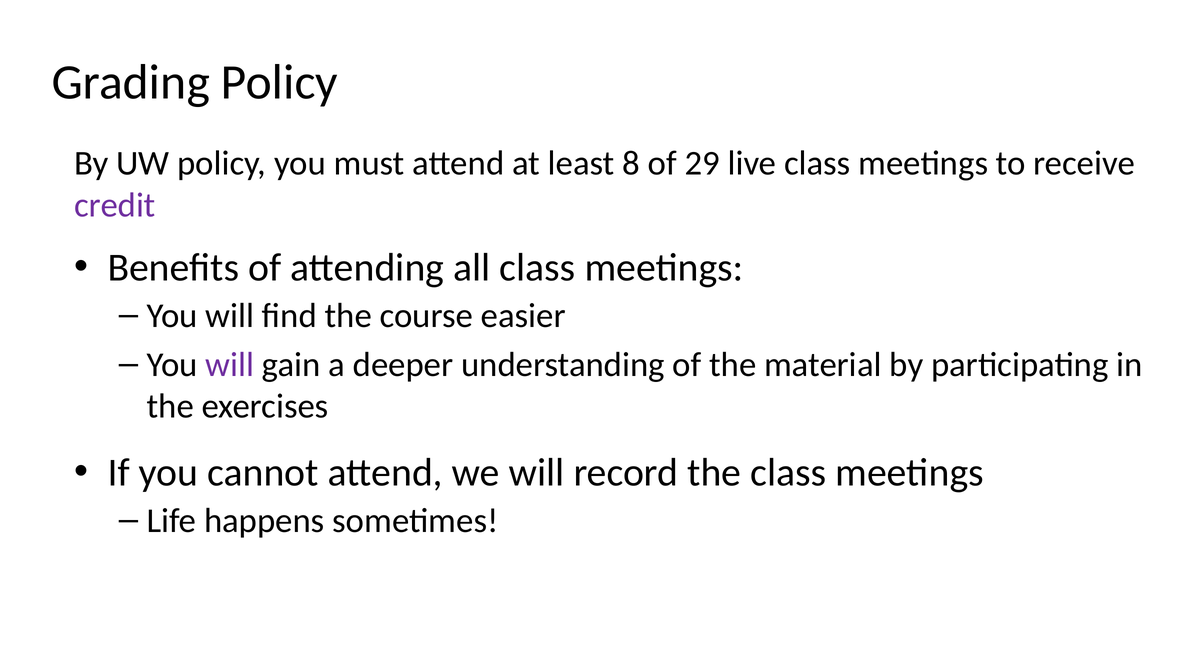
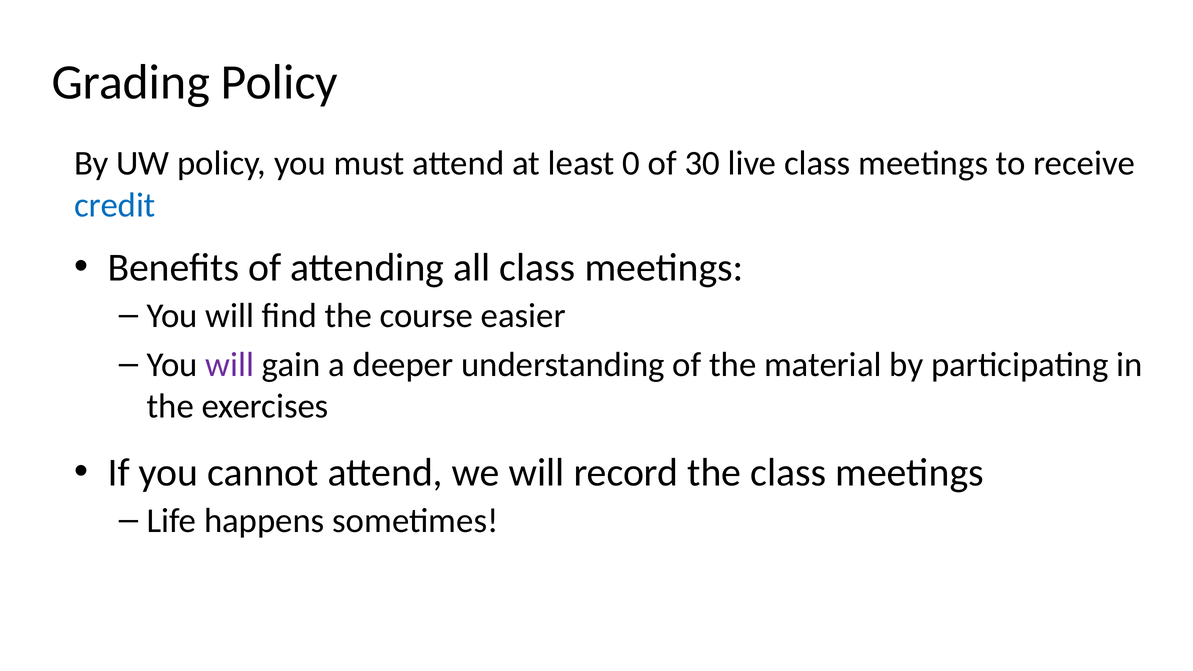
8: 8 -> 0 (631, 163)
29: 29 -> 30 (702, 163)
credit colour: purple -> blue (115, 205)
